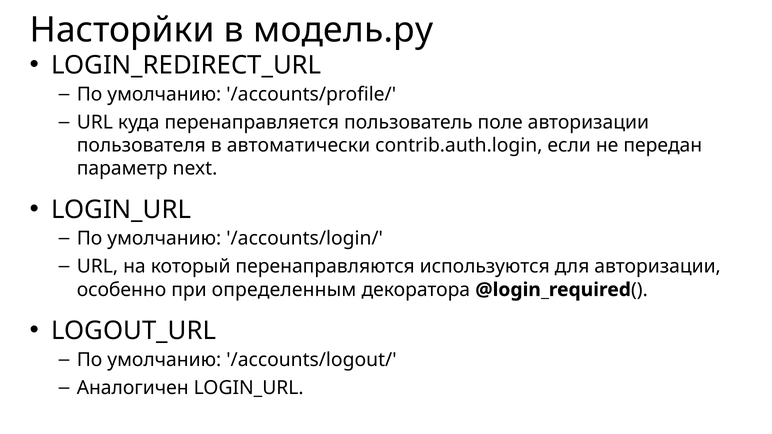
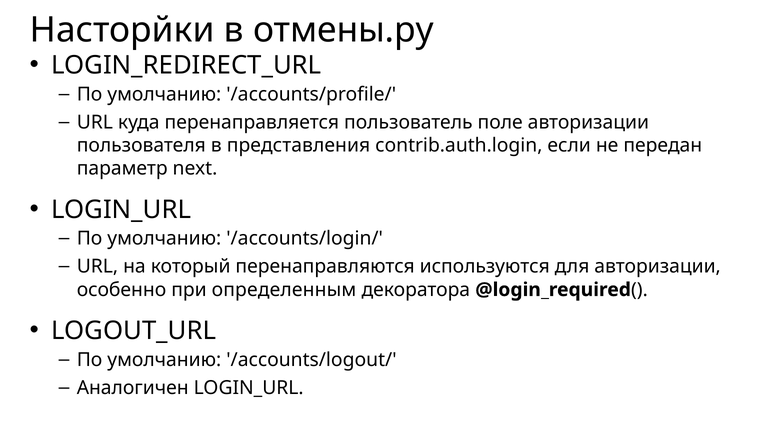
модель.py: модель.py -> отмены.py (344, 30)
автоматически: автоматически -> представления (298, 145)
